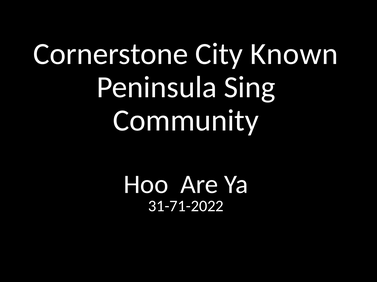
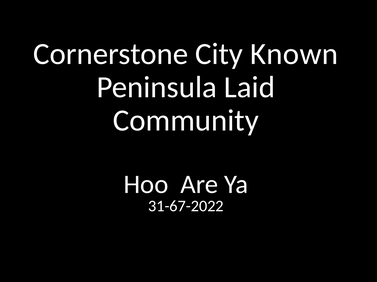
Sing: Sing -> Laid (249, 87)
31-71-2022: 31-71-2022 -> 31-67-2022 (186, 207)
